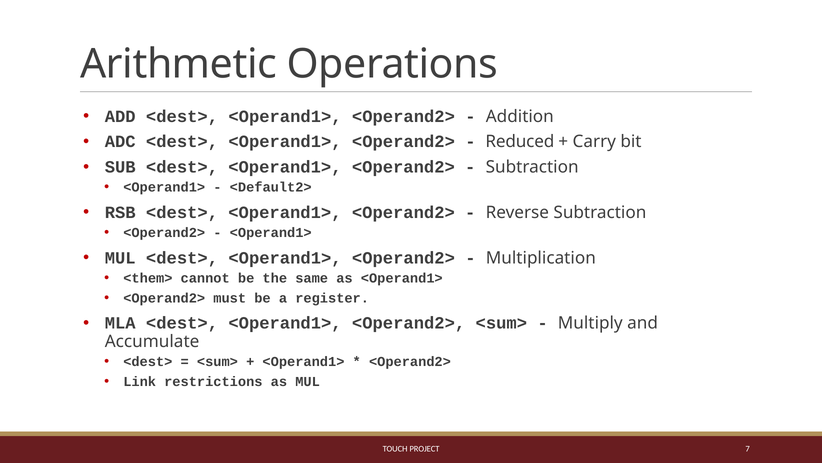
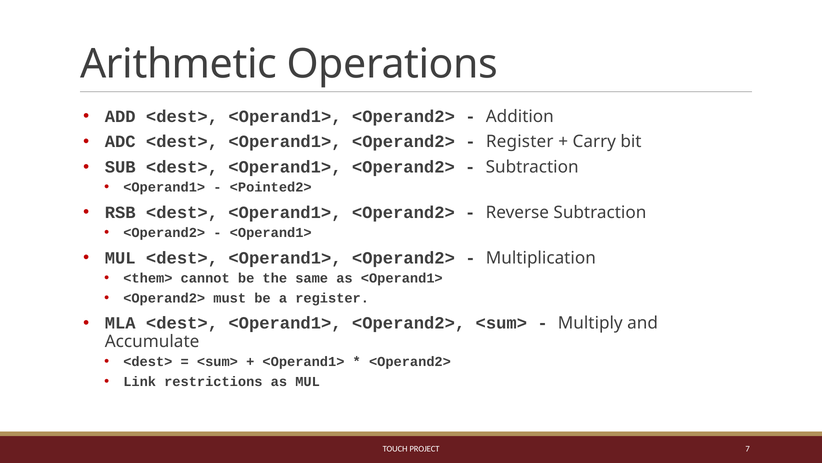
Reduced: Reduced -> Register (520, 142)
<Default2>: <Default2> -> <Pointed2> (271, 187)
